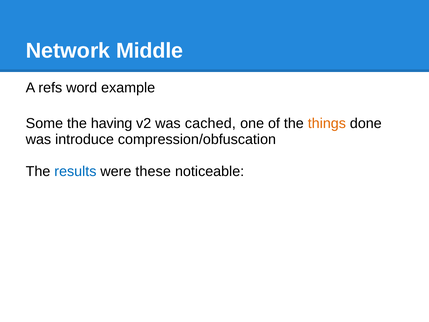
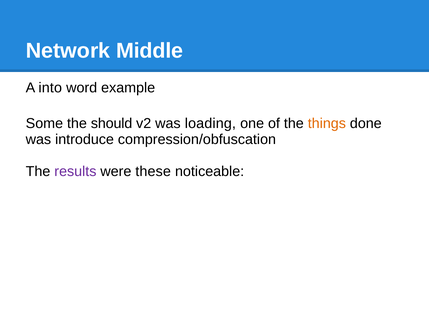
refs: refs -> into (50, 88)
having: having -> should (112, 123)
cached: cached -> loading (210, 123)
results colour: blue -> purple (75, 171)
